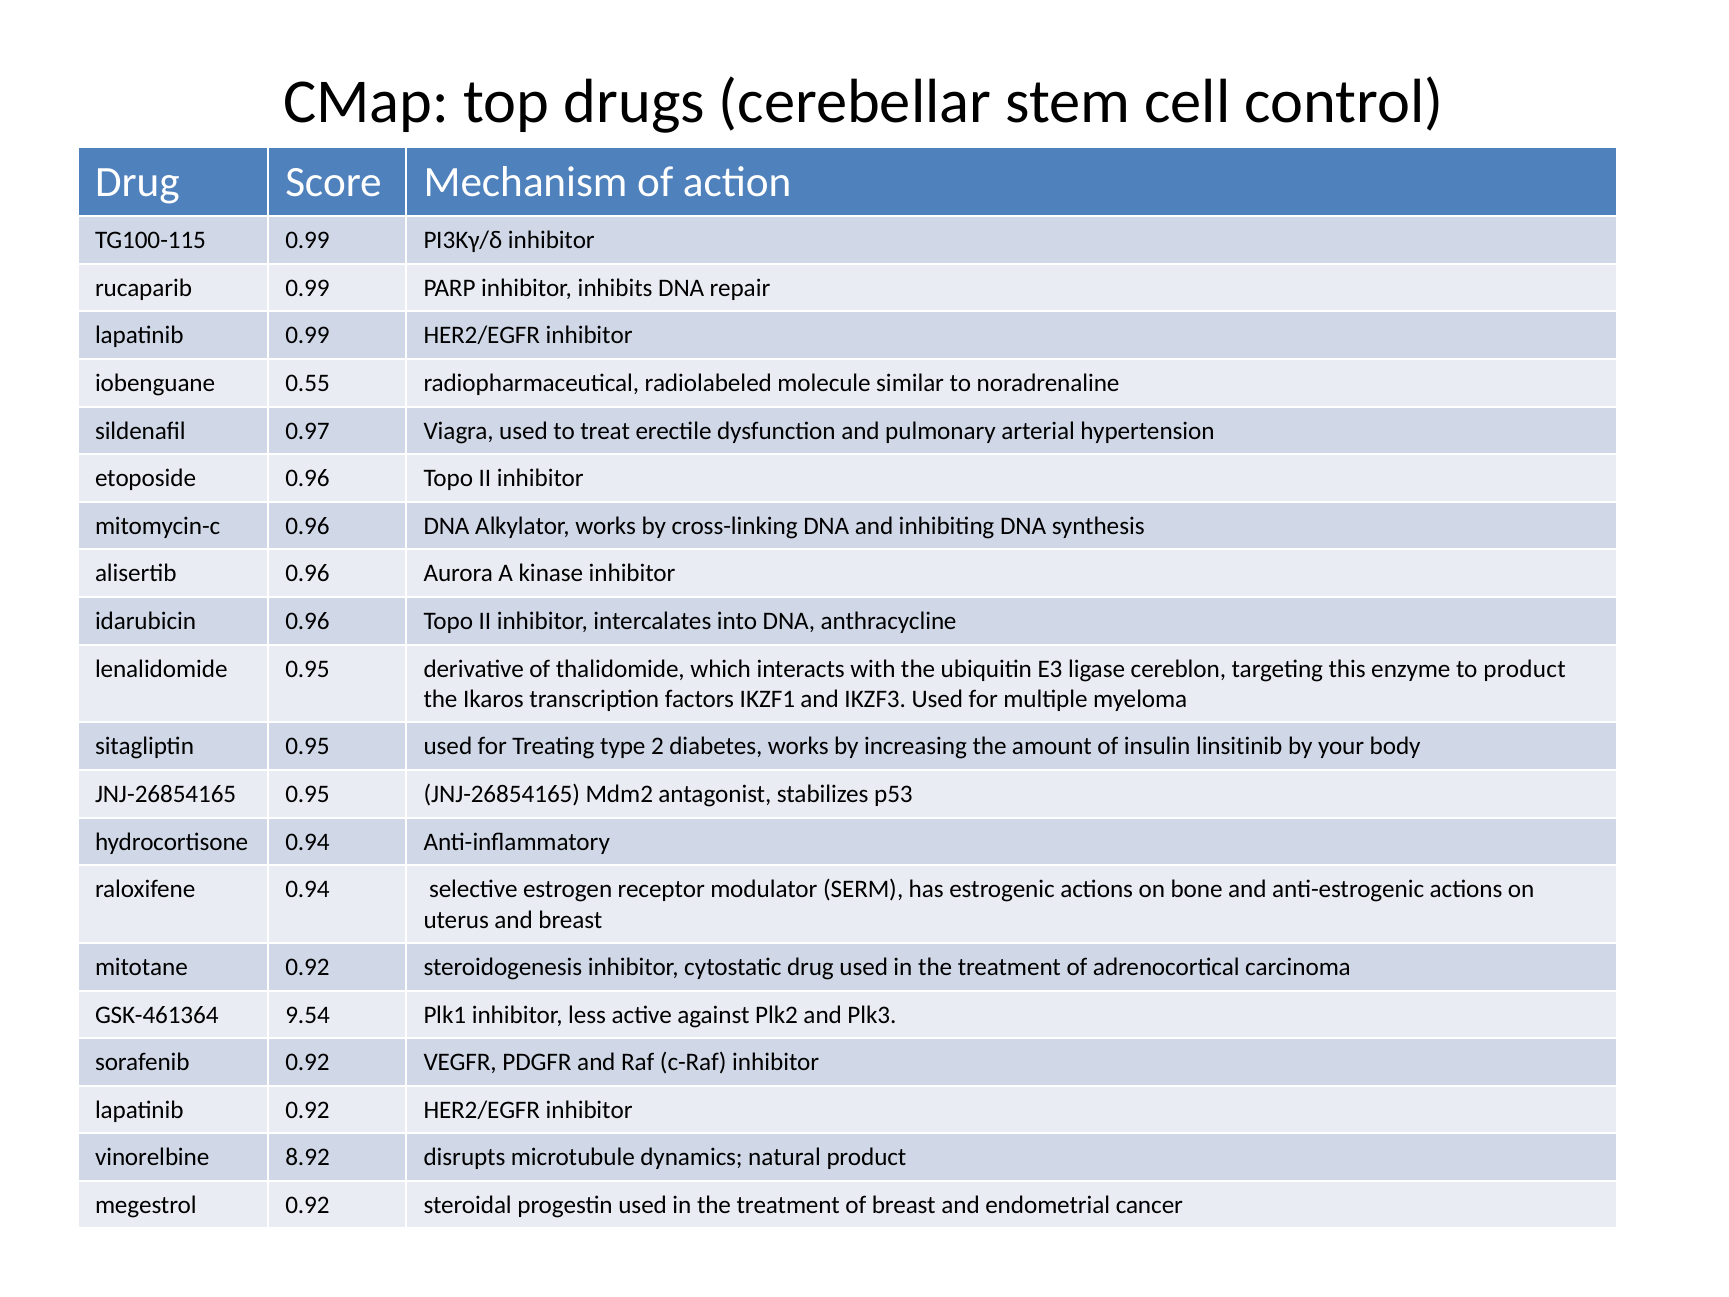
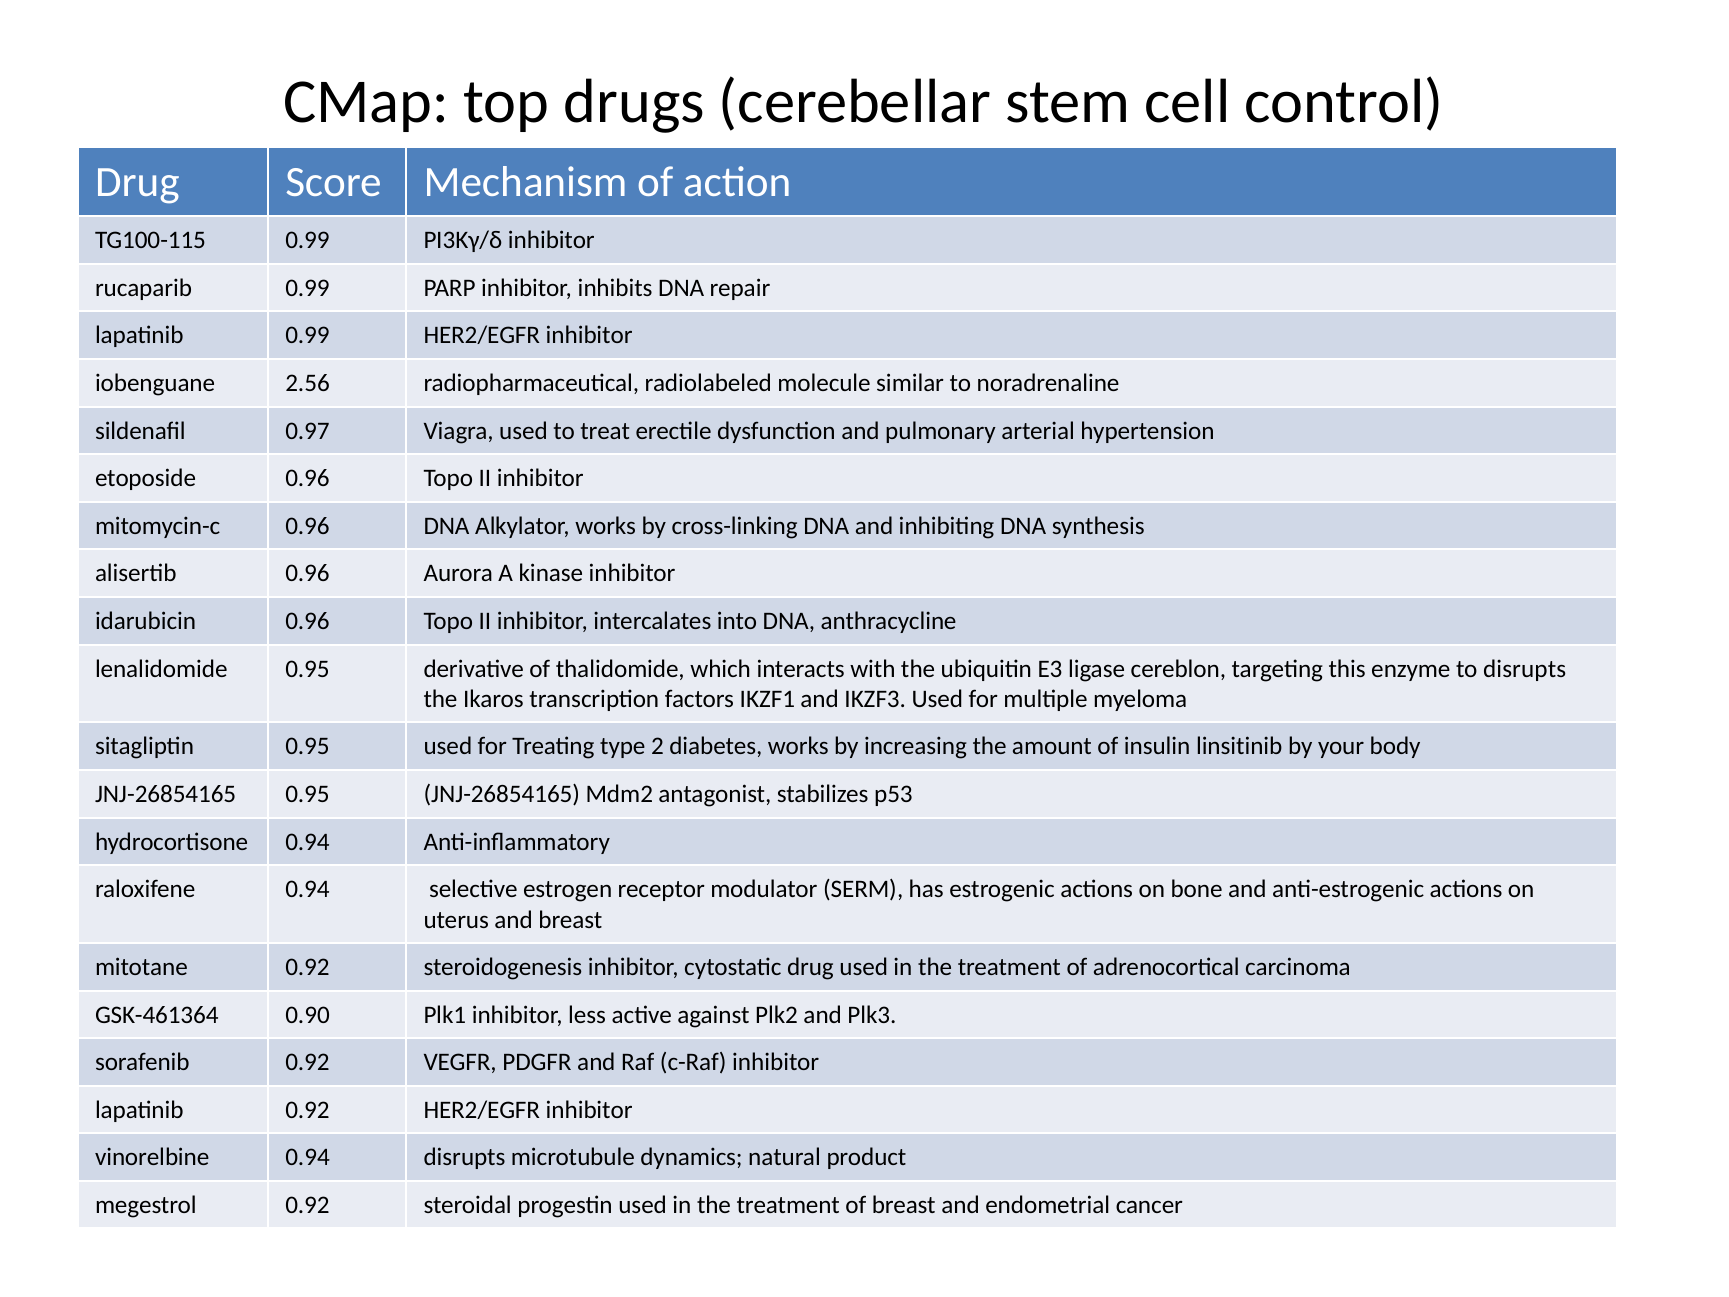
0.55: 0.55 -> 2.56 (308, 383)
to product: product -> disrupts (1525, 669)
9.54: 9.54 -> 0.90 (308, 1015)
vinorelbine 8.92: 8.92 -> 0.94 (308, 1157)
